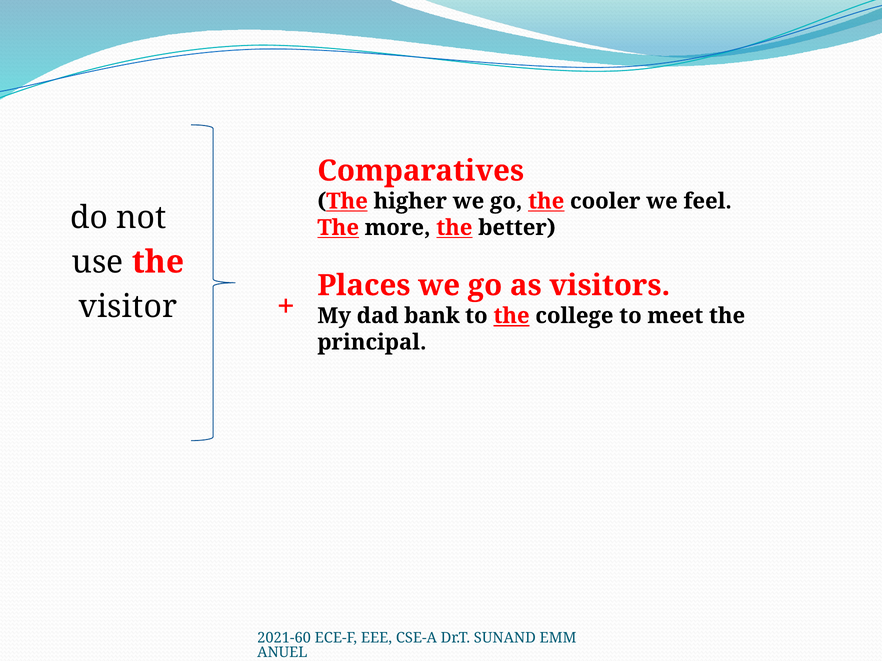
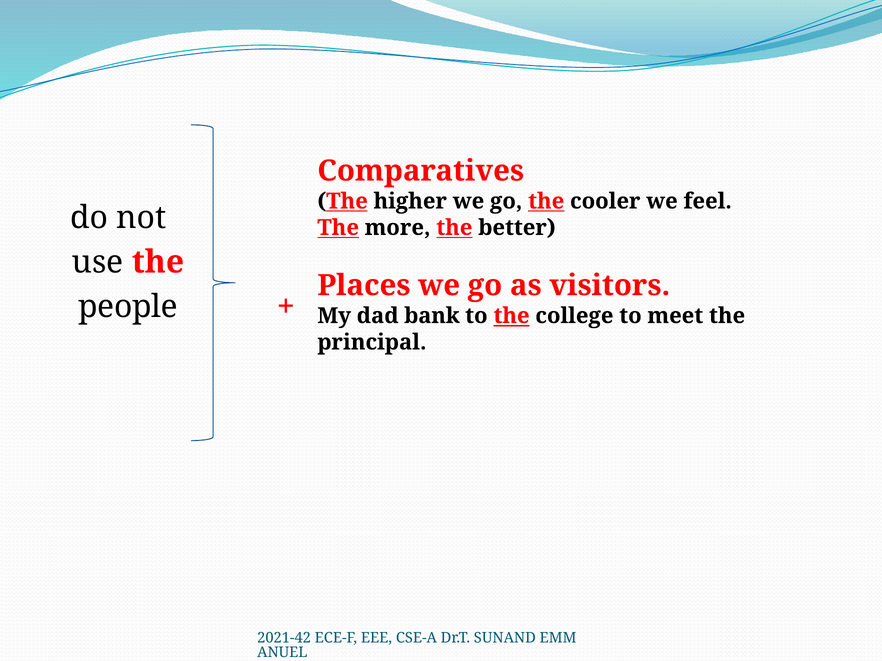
visitor: visitor -> people (128, 307)
2021-60: 2021-60 -> 2021-42 (284, 638)
